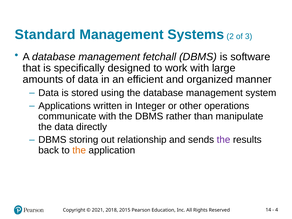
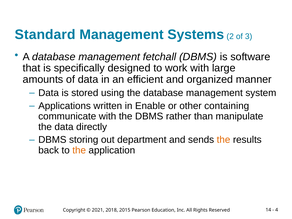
Integer: Integer -> Enable (150, 106)
operations: operations -> containing (227, 106)
relationship: relationship -> department (142, 140)
the colour: purple -> orange (224, 140)
